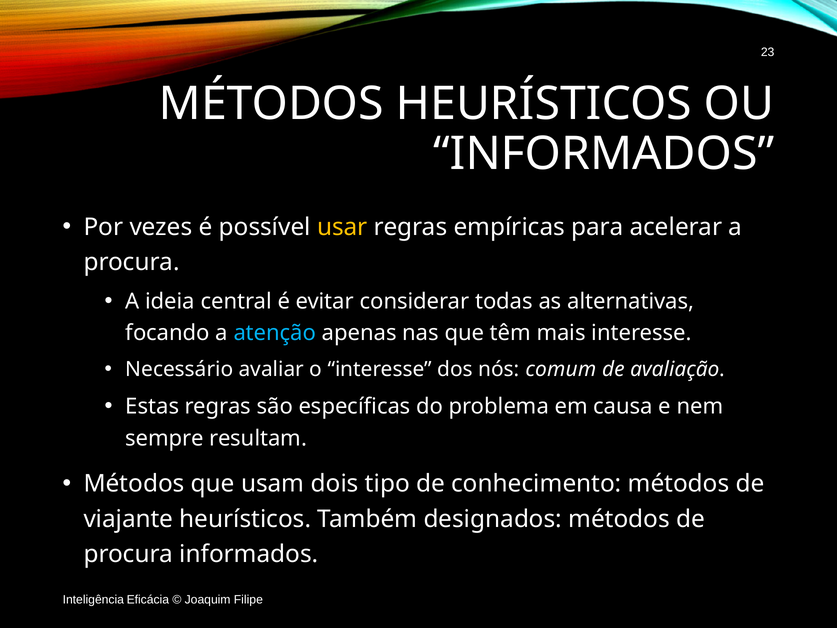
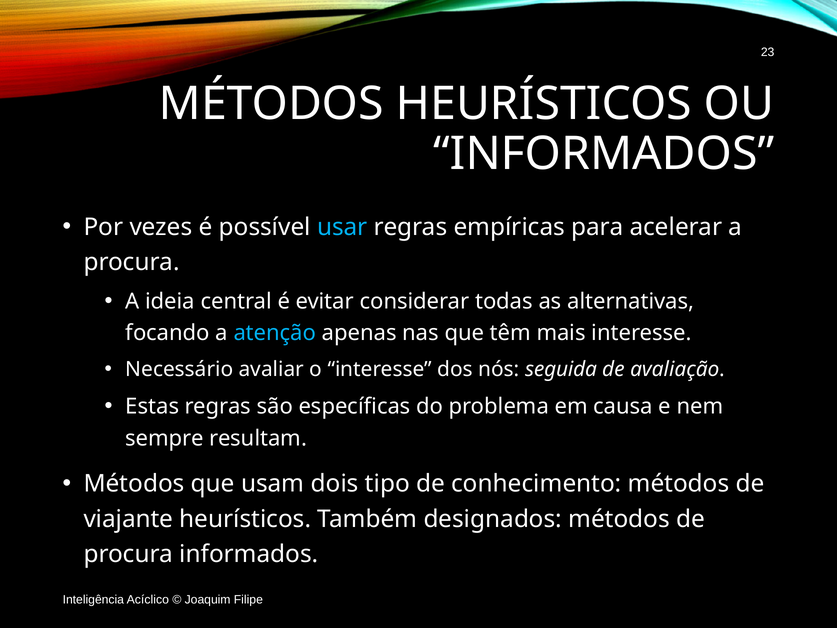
usar colour: yellow -> light blue (342, 227)
comum: comum -> seguida (561, 369)
Eficácia: Eficácia -> Acíclico (148, 599)
